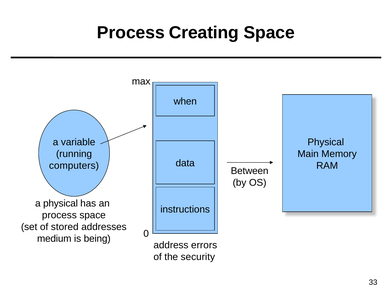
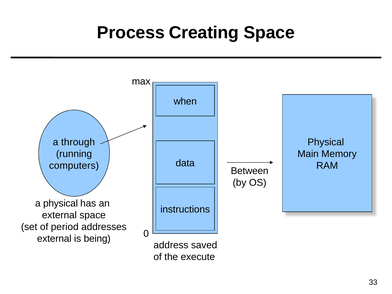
variable: variable -> through (78, 142)
process: process -> external (59, 215)
stored: stored -> period (65, 227)
medium: medium -> external (54, 239)
errors: errors -> saved (204, 245)
security: security -> execute (198, 257)
